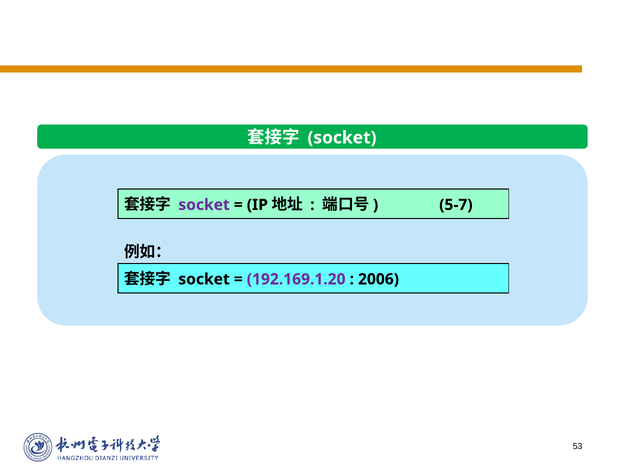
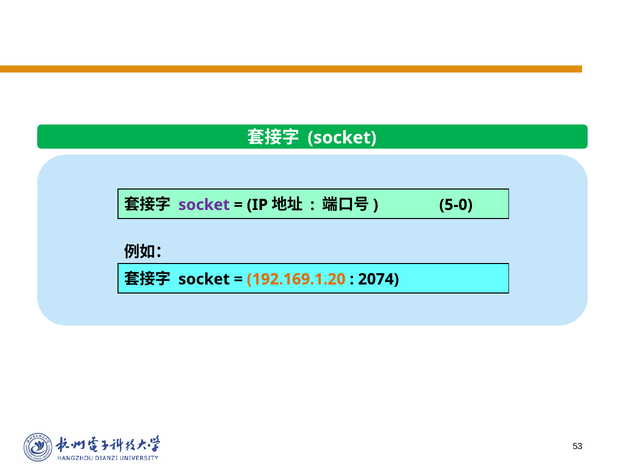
5-7: 5-7 -> 5-0 (456, 205)
192.169.1.20 colour: purple -> orange (296, 279)
2006: 2006 -> 2074 (379, 279)
